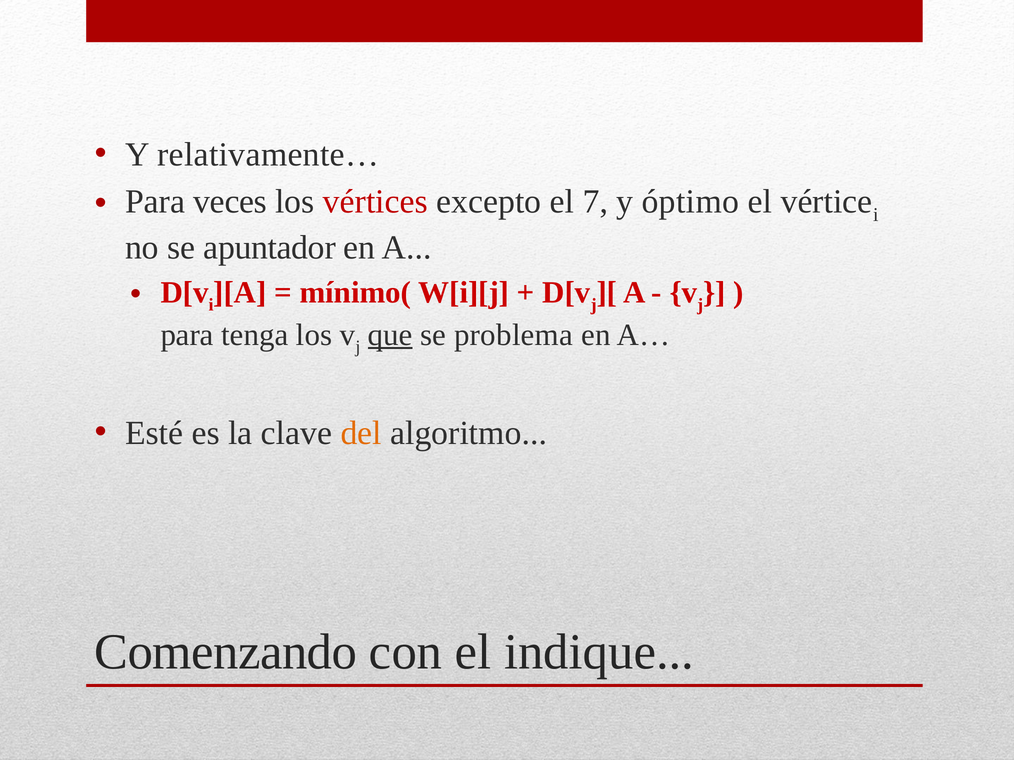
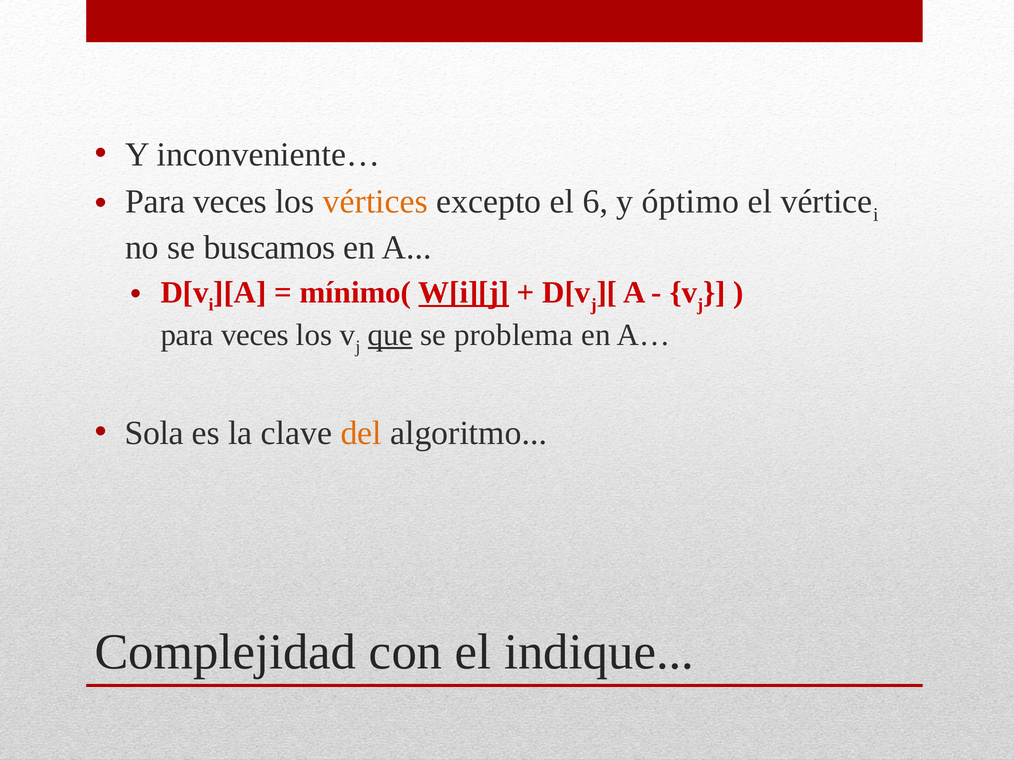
relativamente…: relativamente… -> inconveniente… (268, 154)
vértices colour: red -> orange (375, 202)
7: 7 -> 6 (595, 202)
apuntador: apuntador -> buscamos (270, 248)
W[i][j underline: none -> present (464, 293)
tenga: tenga -> veces (255, 335)
Esté: Esté -> Sola (154, 433)
Comenzando: Comenzando -> Complejidad (225, 652)
